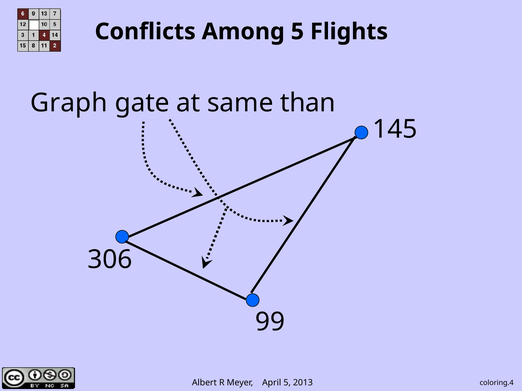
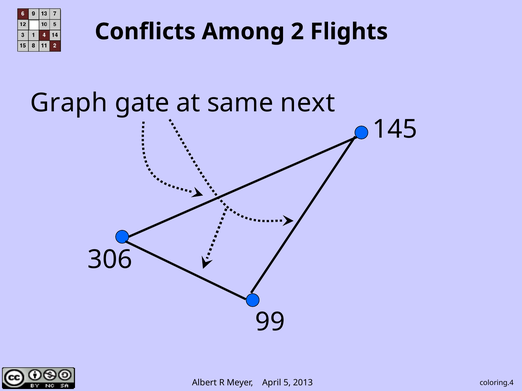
Among 5: 5 -> 2 (297, 32)
than: than -> next (308, 103)
